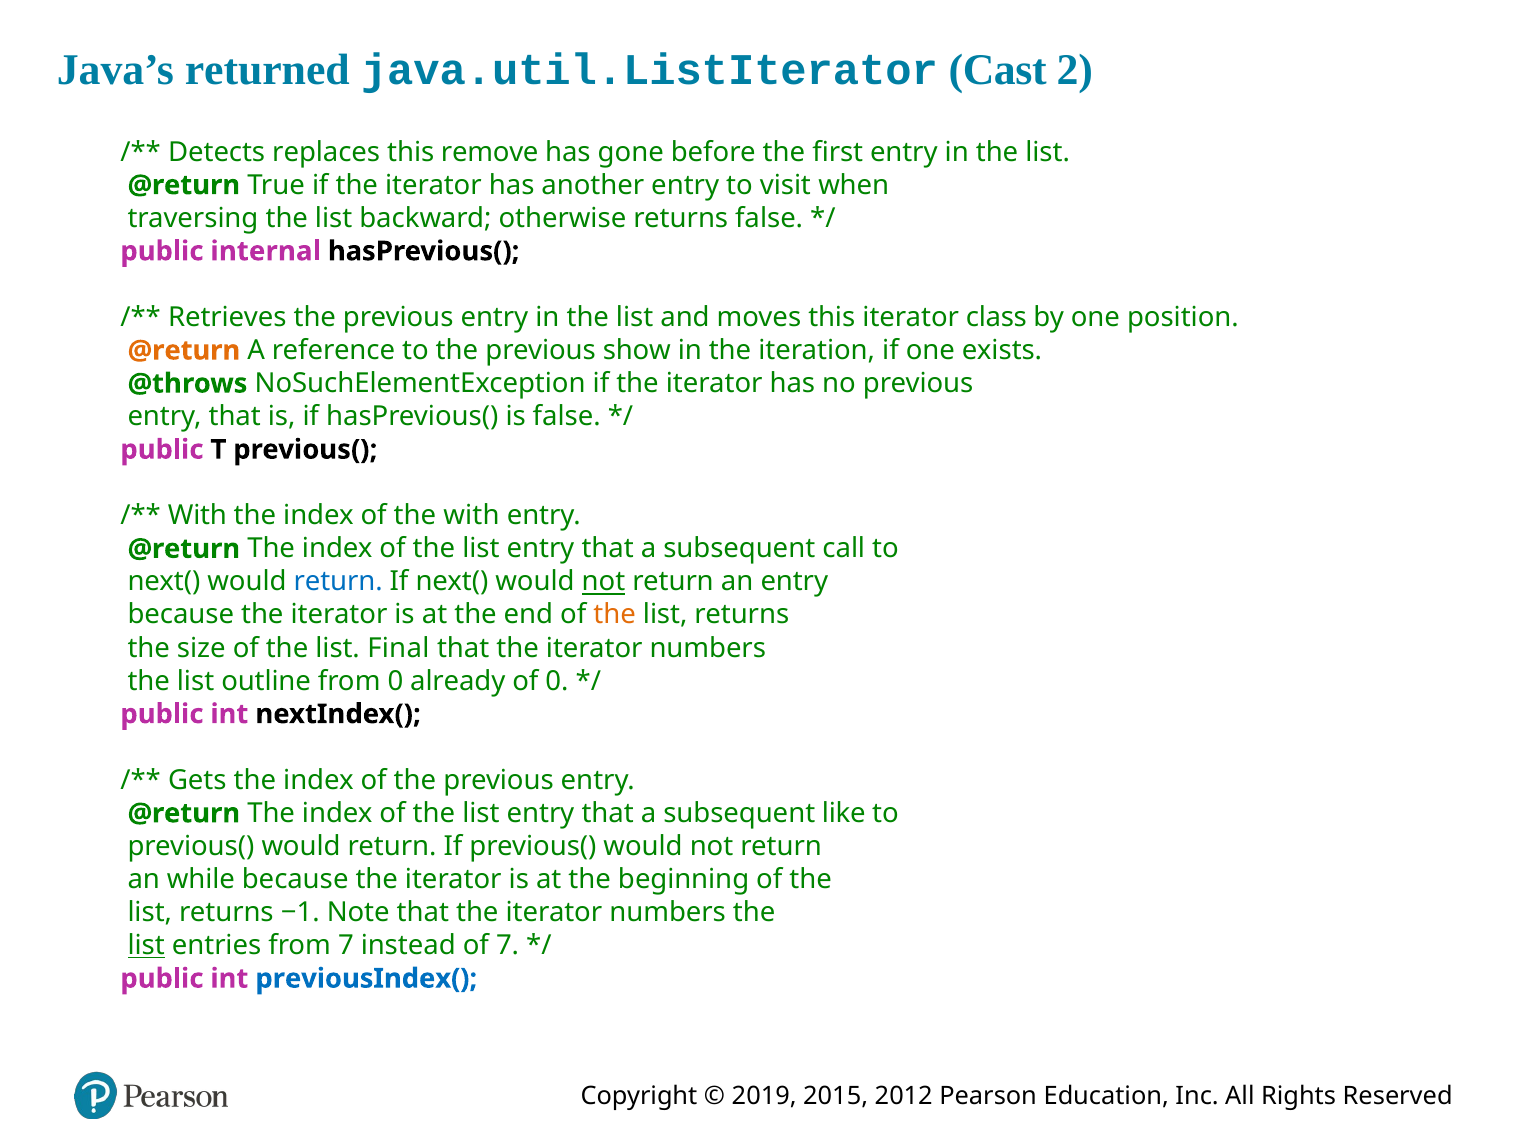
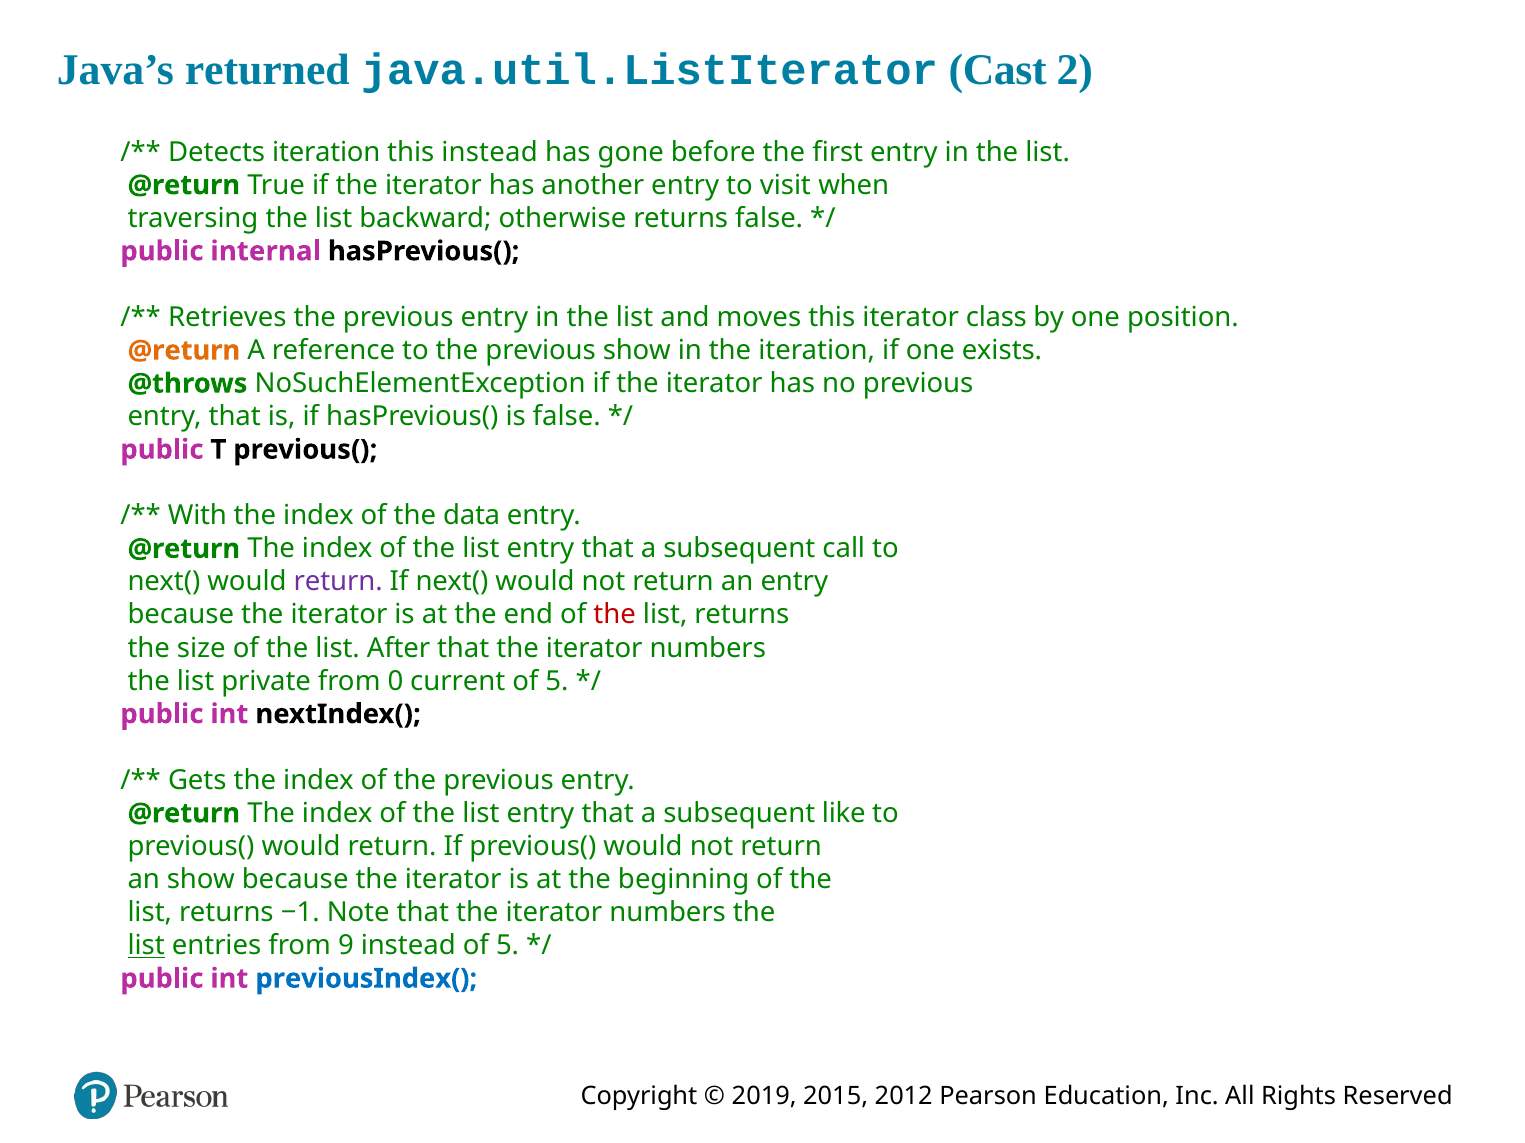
Detects replaces: replaces -> iteration (326, 152)
this remove: remove -> instead (490, 152)
the with: with -> data (472, 516)
return colour: blue -> purple (338, 582)
not underline: present -> none (603, 582)
the colour: orange -> red (615, 615)
Final: Final -> After (399, 648)
outline: outline -> private (266, 681)
already: already -> current (458, 681)
0: 0 -> 5 (557, 681)
an while: while -> show (201, 880)
from 7: 7 -> 9 (346, 946)
instead of 7: 7 -> 5 (508, 946)
